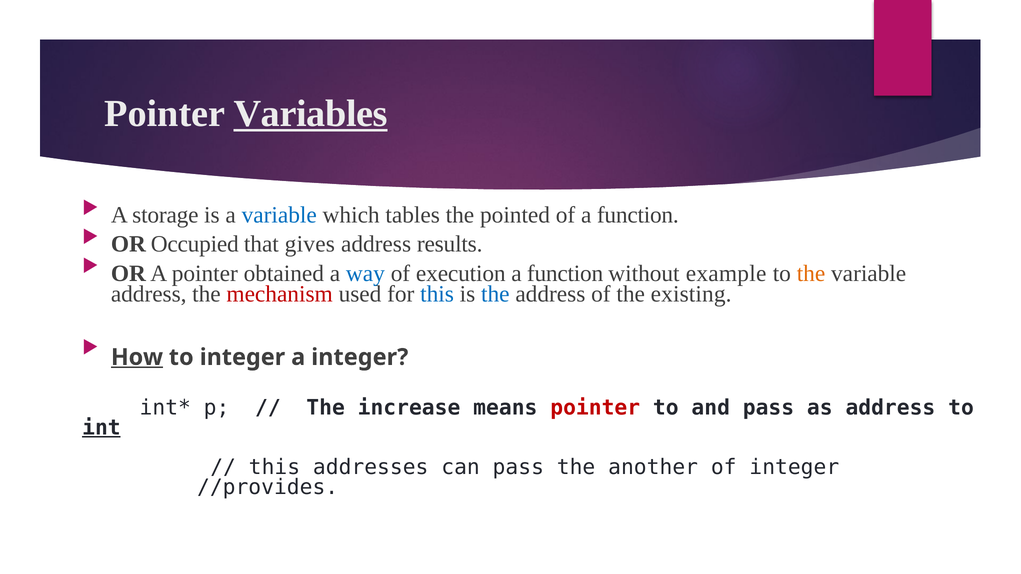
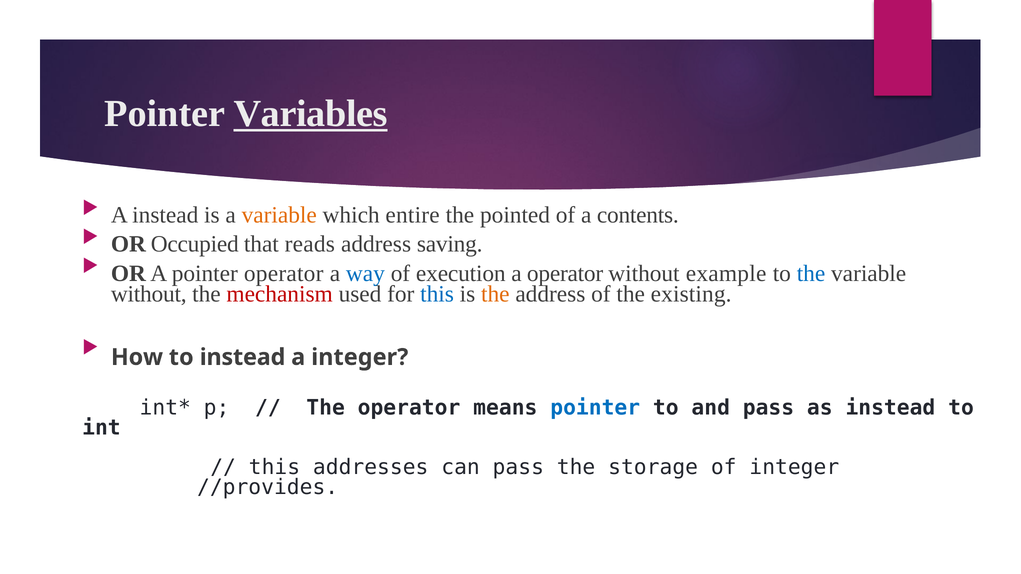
A storage: storage -> instead (165, 215)
variable colour: blue -> orange (279, 215)
tables: tables -> entire (413, 215)
of a function: function -> contents (638, 215)
gives: gives -> reads (310, 244)
results: results -> saving (450, 244)
pointer obtained: obtained -> operator (284, 273)
function: function -> operator (565, 273)
the colour: orange -> blue (811, 273)
address: address -> without (149, 294)
the colour: blue -> orange (495, 294)
How underline: present -> none (137, 357)
to integer: integer -> instead (243, 357)
The increase: increase -> operator (409, 408)
pointer colour: red -> blue (595, 408)
as address: address -> instead (890, 408)
int underline: present -> none (101, 428)
another: another -> storage (653, 467)
